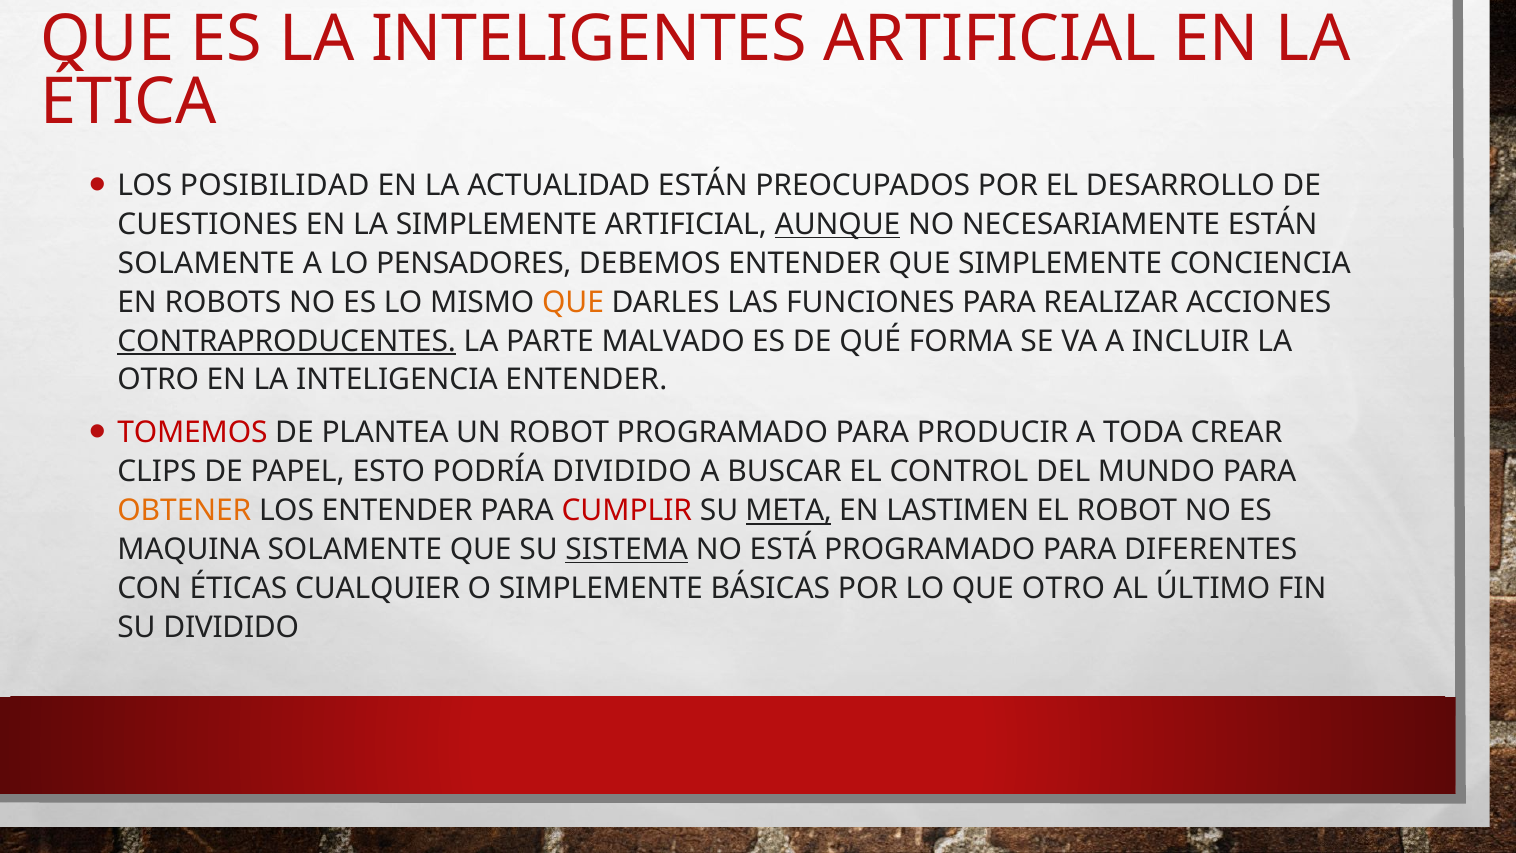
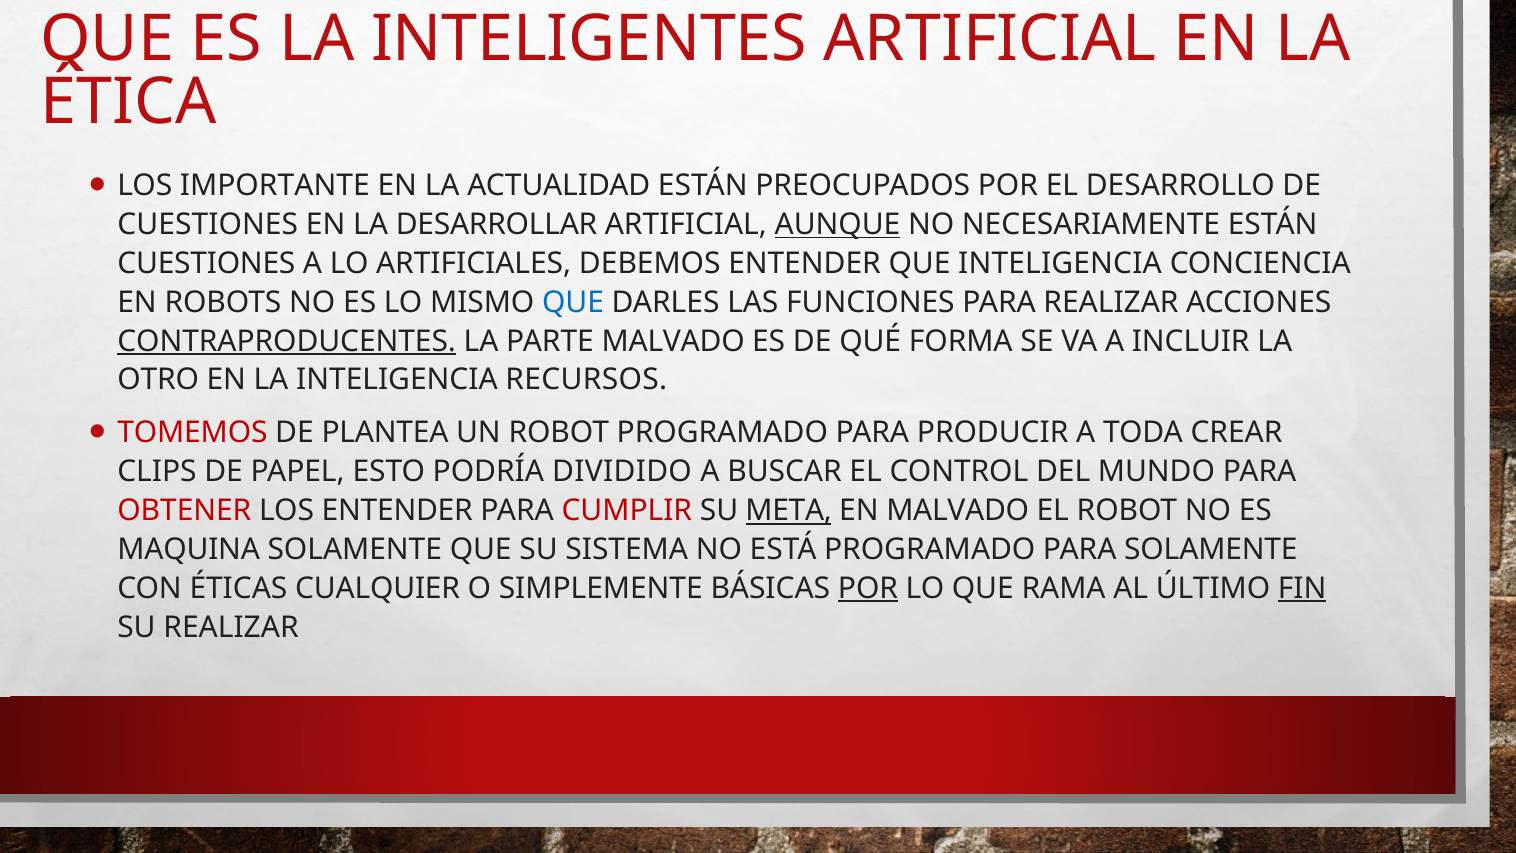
POSIBILIDAD: POSIBILIDAD -> IMPORTANTE (275, 186)
LA SIMPLEMENTE: SIMPLEMENTE -> DESARROLLAR (497, 224)
SOLAMENTE: SOLAMENTE -> CUESTIONES (206, 263)
PENSADORES: PENSADORES -> ARTIFICIALES (474, 263)
QUE SIMPLEMENTE: SIMPLEMENTE -> INTELIGENCIA (1060, 263)
QUE colour: orange -> blue (573, 302)
INTELIGENCIA ENTENDER: ENTENDER -> RECURSOS (586, 380)
OBTENER colour: orange -> red (184, 511)
EN LASTIMEN: LASTIMEN -> MALVADO (958, 511)
SISTEMA underline: present -> none (627, 549)
PARA DIFERENTES: DIFERENTES -> SOLAMENTE (1211, 549)
POR underline: none -> present (868, 588)
QUE OTRO: OTRO -> RAMA (1064, 588)
FIN underline: none -> present (1302, 588)
SU DIVIDIDO: DIVIDIDO -> REALIZAR (231, 627)
